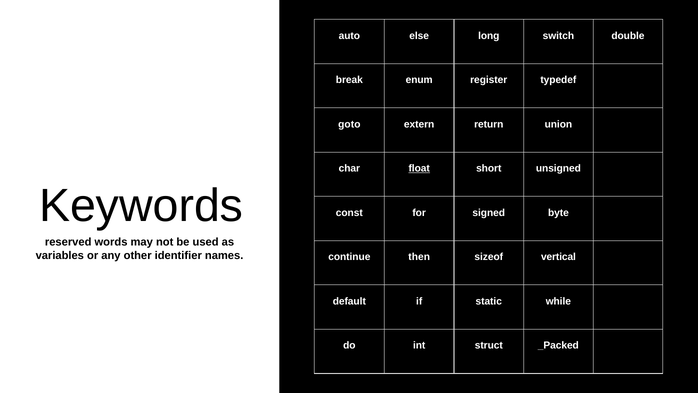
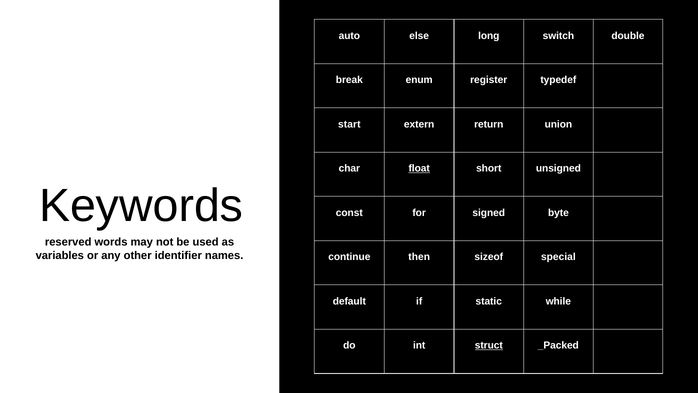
goto: goto -> start (349, 124)
vertical: vertical -> special (558, 257)
struct underline: none -> present (489, 345)
